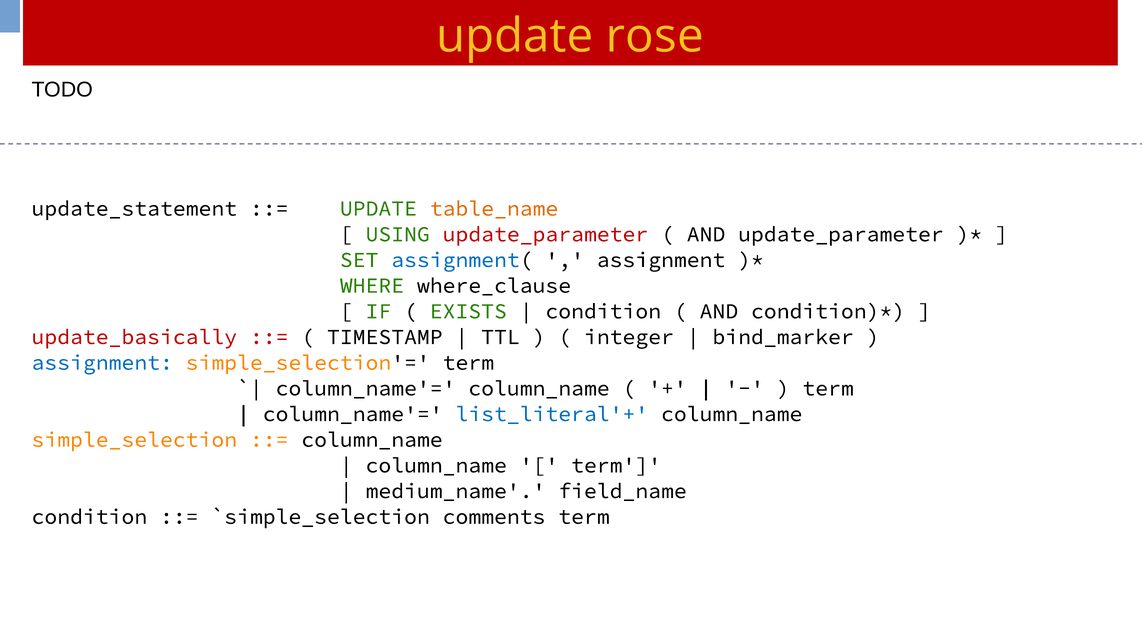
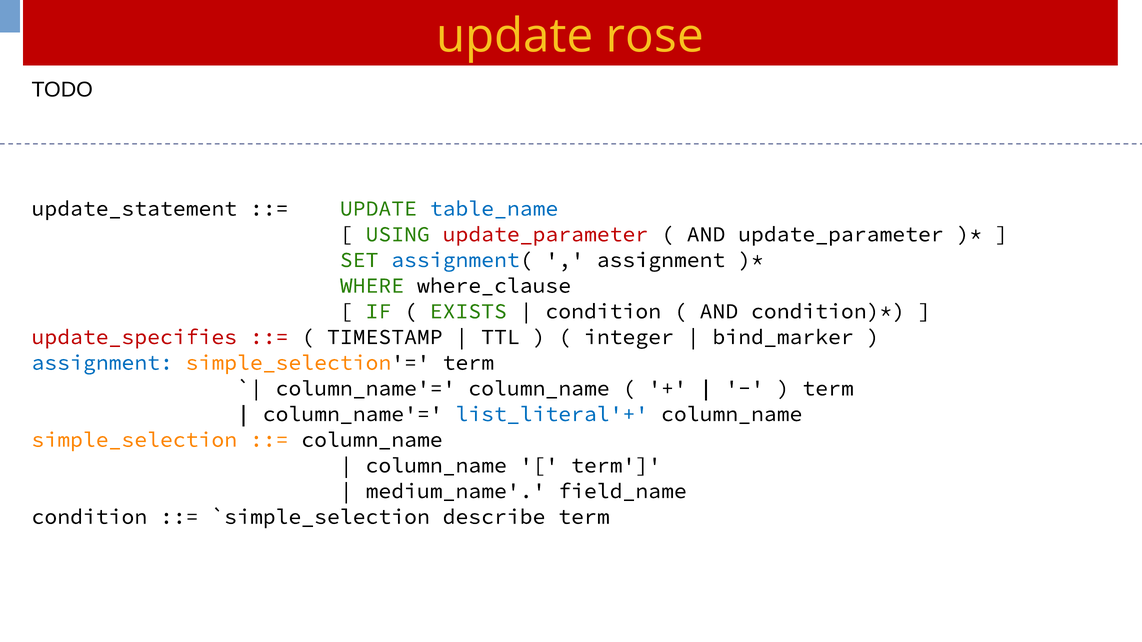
table_name colour: orange -> blue (494, 209)
update_basically: update_basically -> update_specifies (134, 337)
comments: comments -> describe (494, 517)
